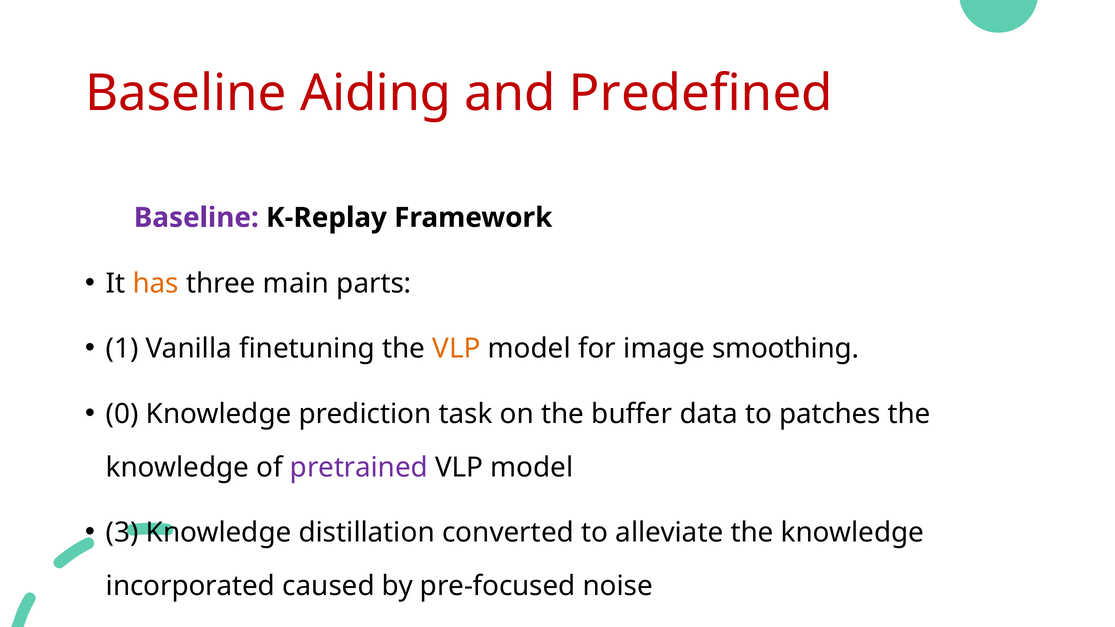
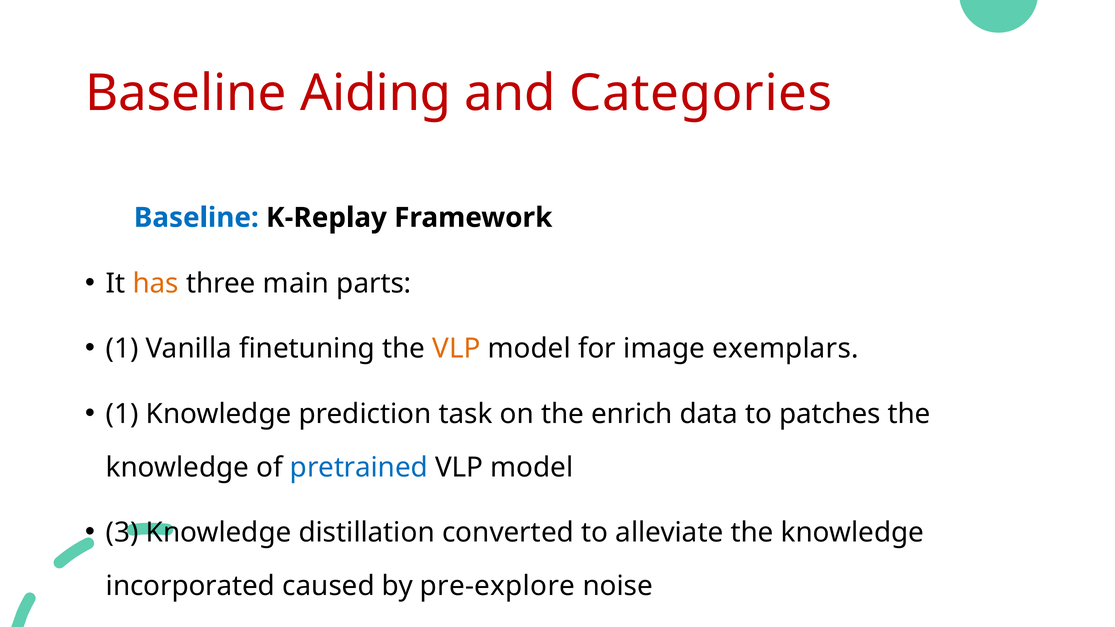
Predefined: Predefined -> Categories (701, 94)
Baseline colour: purple -> blue (196, 218)
smoothing: smoothing -> exemplars (785, 349)
0: 0 -> 1 (122, 414)
buffer: buffer -> enrich (632, 414)
pretrained colour: purple -> blue (359, 468)
pre-focused: pre-focused -> pre-explore (498, 586)
